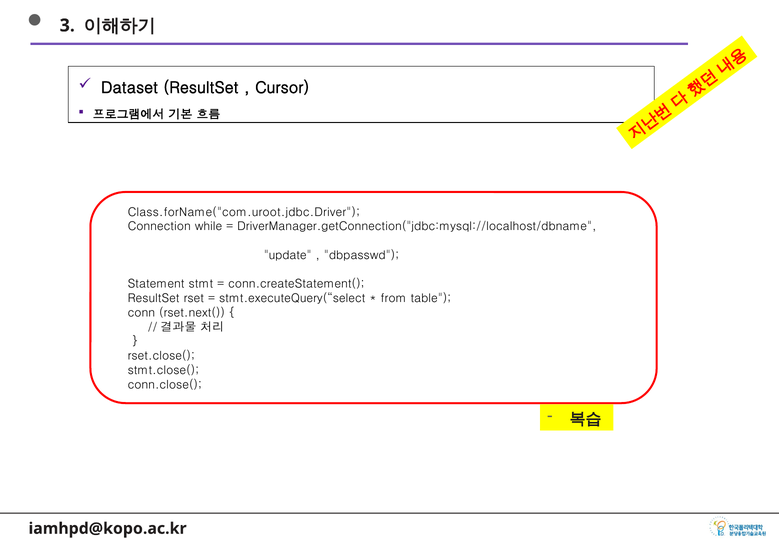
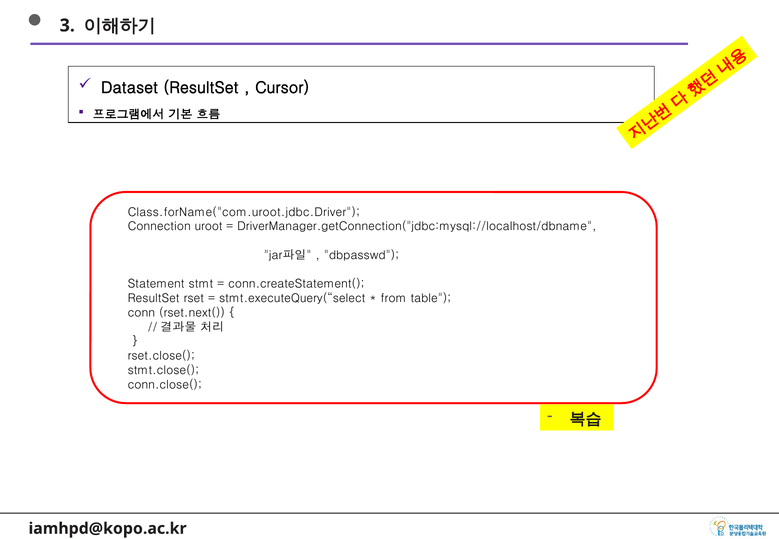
while: while -> uroot (209, 227)
update: update -> jar파일 (288, 255)
